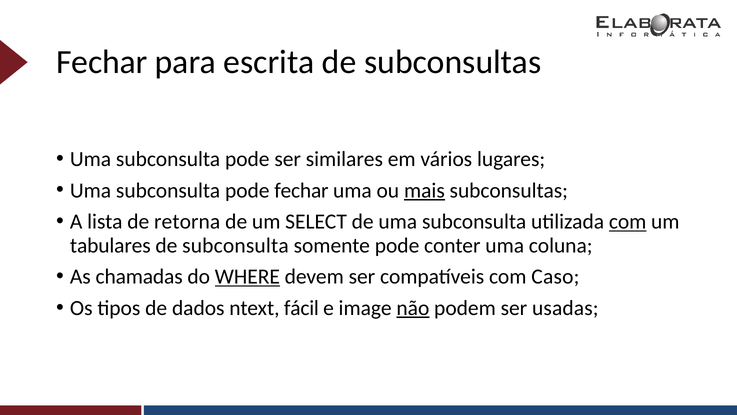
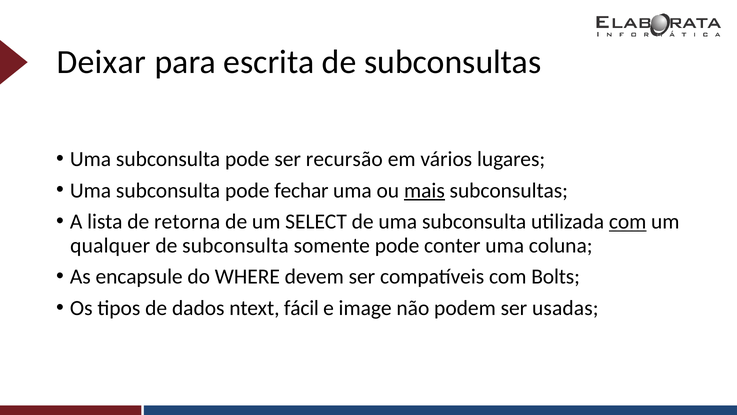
Fechar: Fechar -> Deixar (101, 62)
similares: similares -> recursão (344, 159)
tabulares: tabulares -> qualquer (110, 245)
chamadas: chamadas -> encapsule (139, 276)
WHERE underline: present -> none (247, 276)
Caso: Caso -> Bolts (556, 276)
não underline: present -> none (413, 308)
